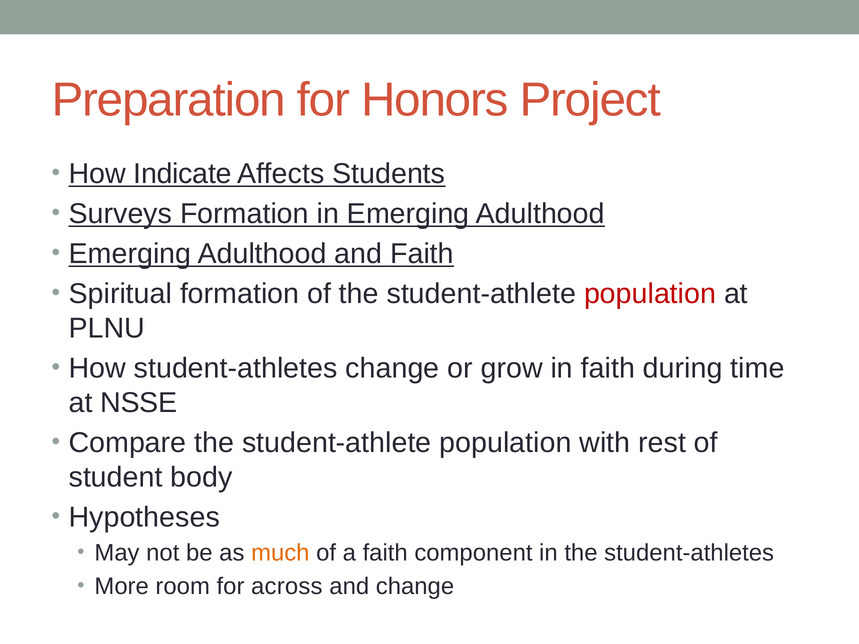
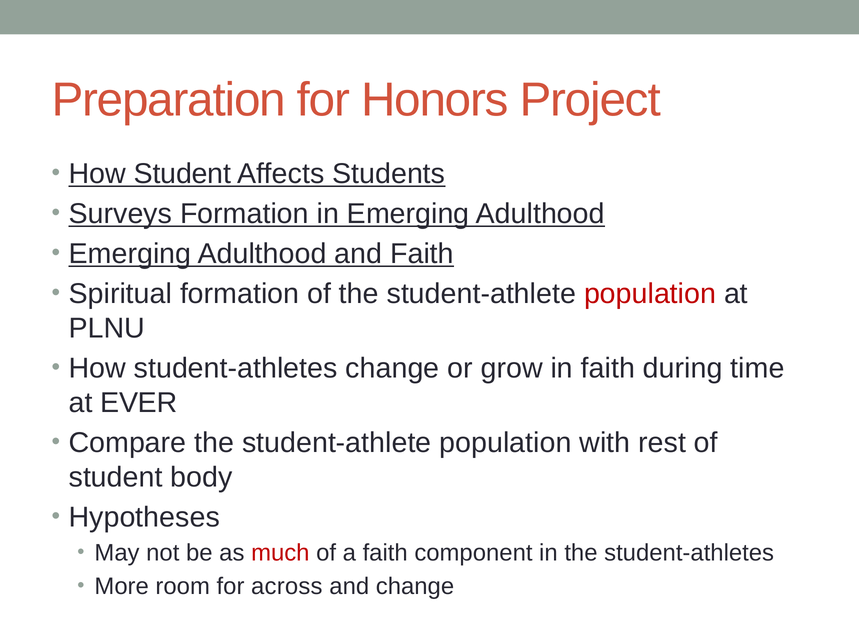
How Indicate: Indicate -> Student (182, 174)
NSSE: NSSE -> EVER (139, 403)
much colour: orange -> red (280, 553)
